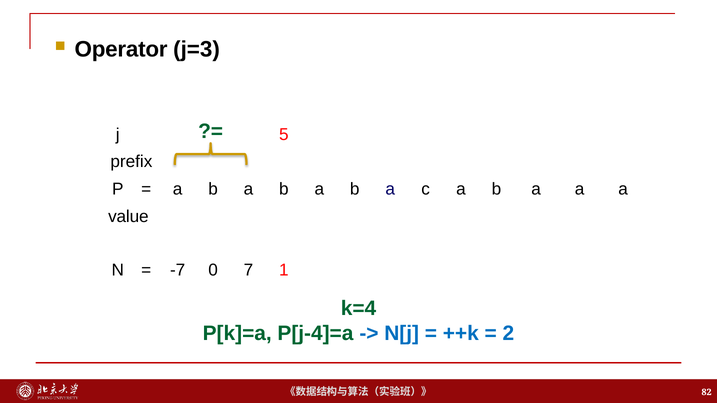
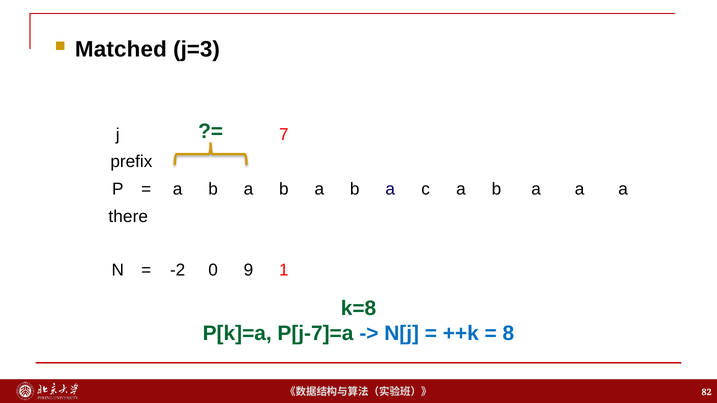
Operator: Operator -> Matched (121, 49)
5: 5 -> 7 (284, 134)
value: value -> there (128, 217)
-7: -7 -> -2 (178, 270)
7: 7 -> 9 (248, 270)
k=4: k=4 -> k=8 (358, 309)
P[j-4]=a: P[j-4]=a -> P[j-7]=a (315, 334)
2: 2 -> 8 (508, 334)
